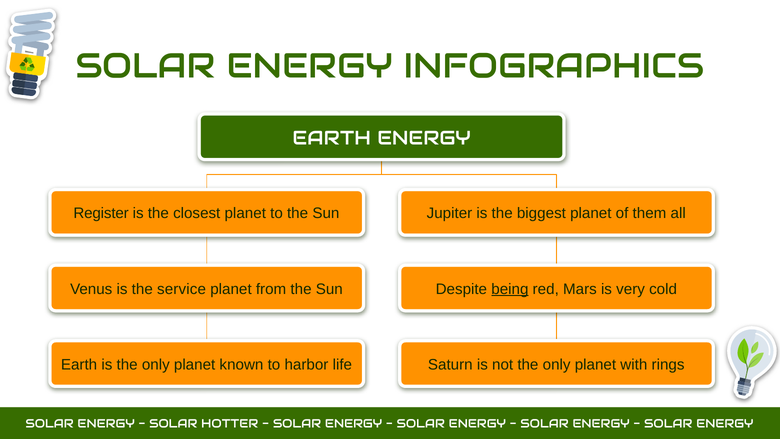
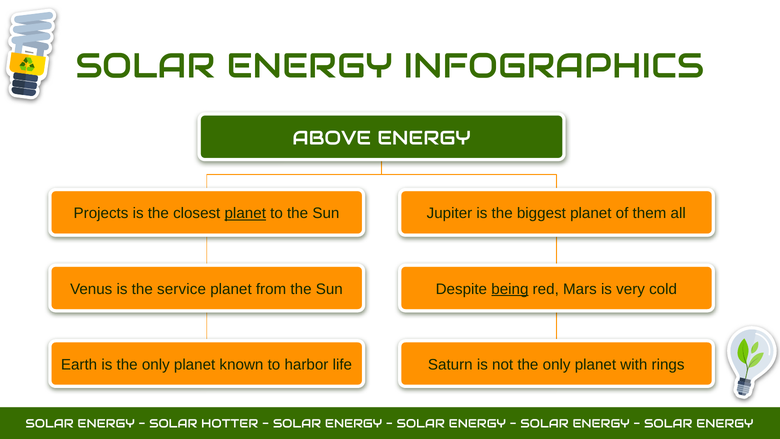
EARTH: EARTH -> ABOVE (332, 138)
Register: Register -> Projects (101, 213)
planet underline: none -> present (245, 213)
